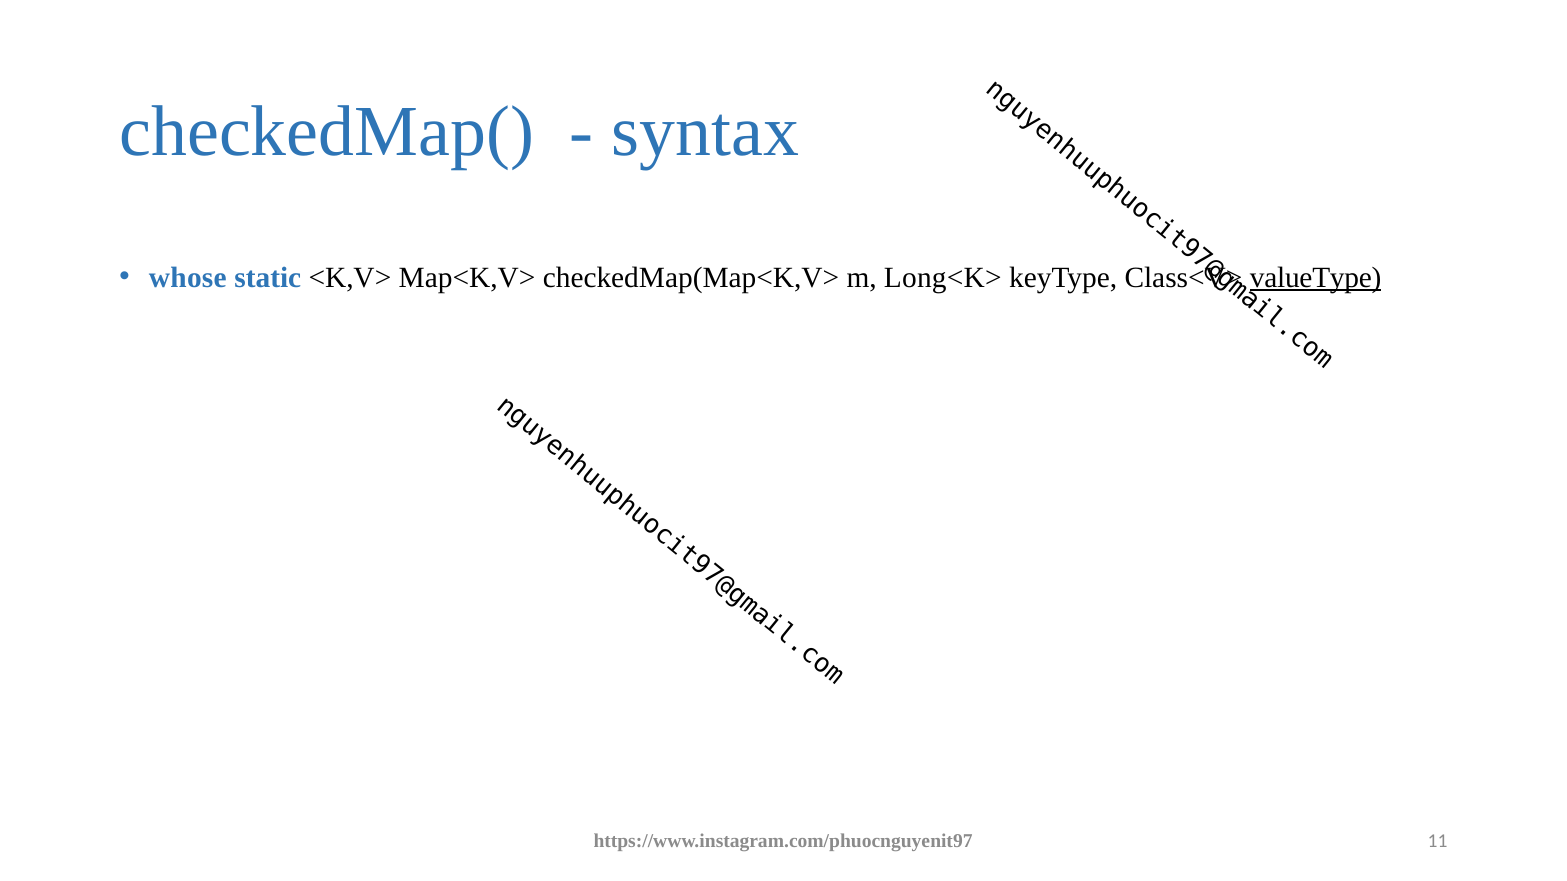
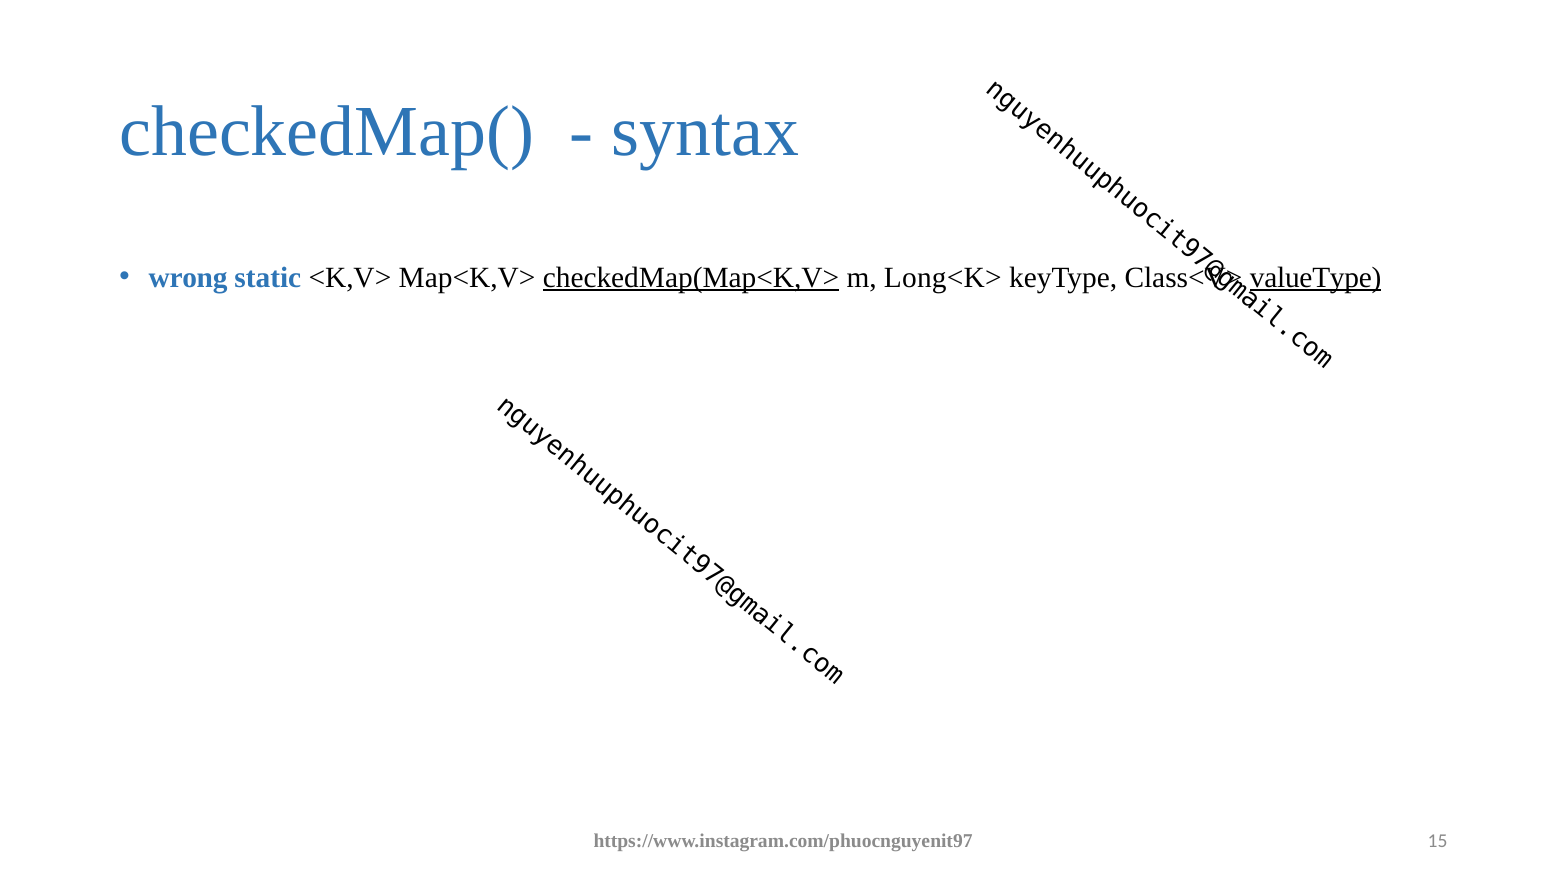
whose: whose -> wrong (188, 278)
checkedMap(Map<K,V> underline: none -> present (691, 278)
11: 11 -> 15 (1438, 842)
